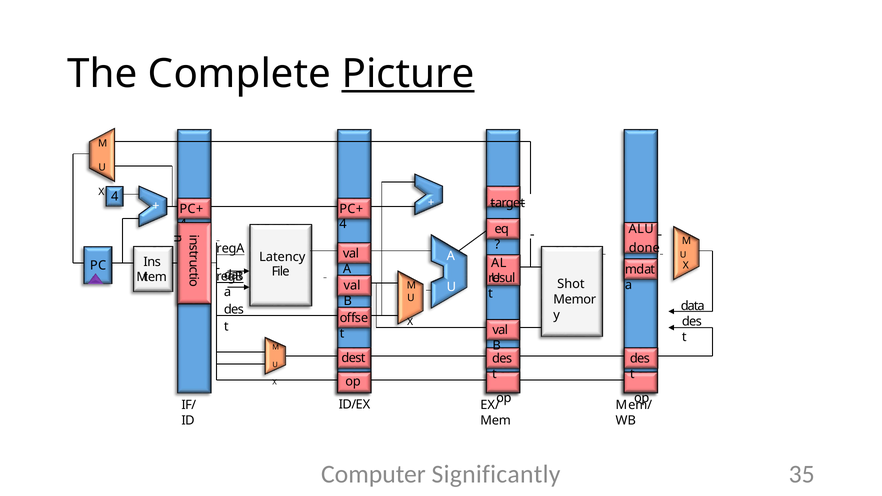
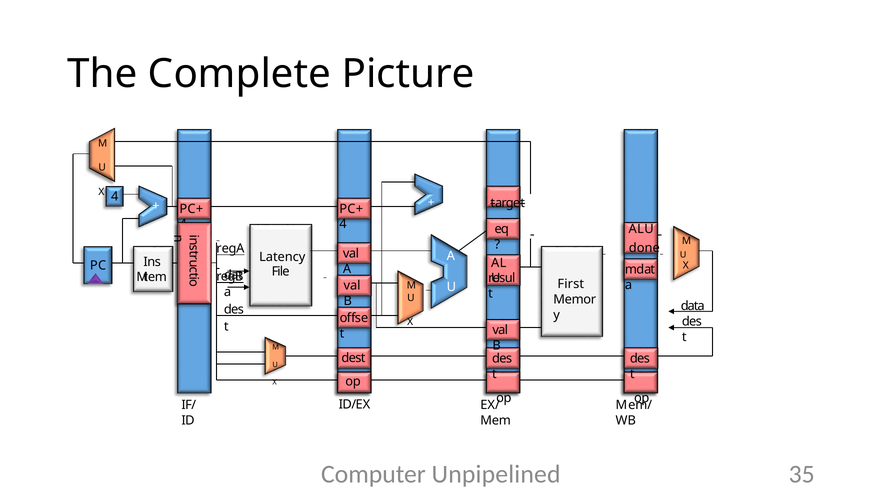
Picture underline: present -> none (408, 74)
Shot: Shot -> First (571, 284)
Significantly: Significantly -> Unpipelined (496, 475)
